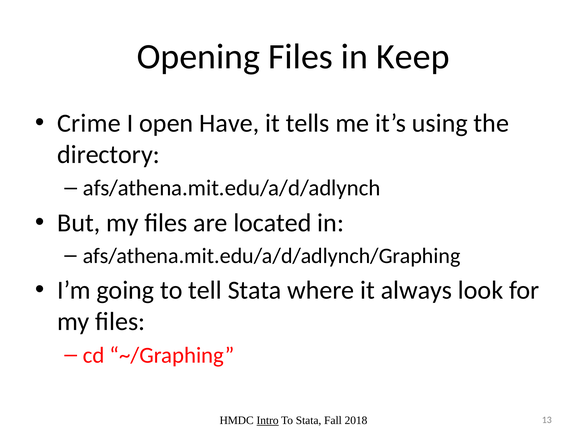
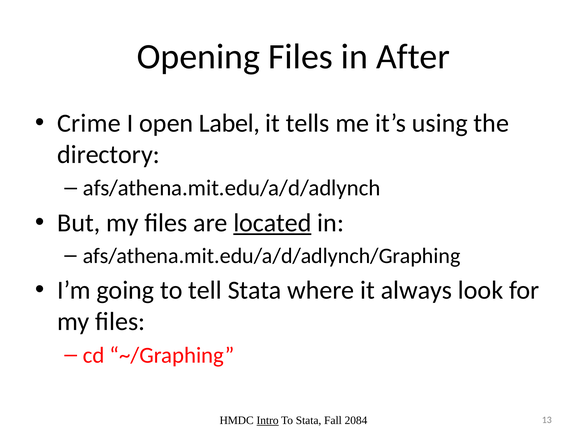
Keep: Keep -> After (413, 57)
Have: Have -> Label (229, 123)
located underline: none -> present (272, 223)
2018: 2018 -> 2084 (356, 421)
